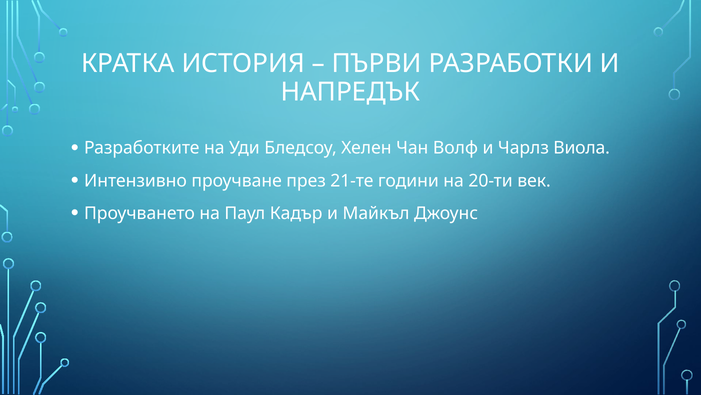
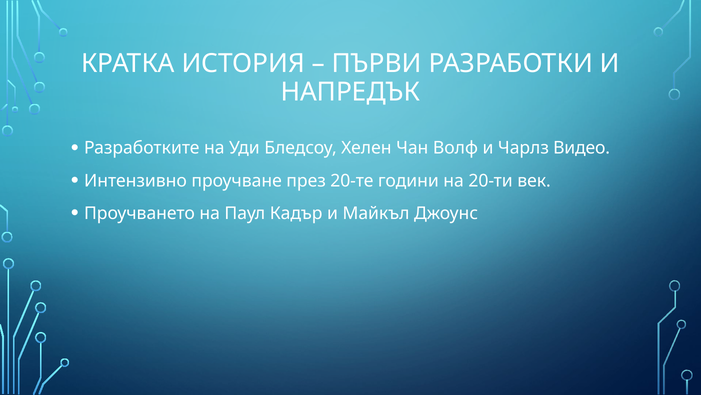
Виола: Виола -> Видео (582, 148)
21-те: 21-те -> 20-те (352, 180)
